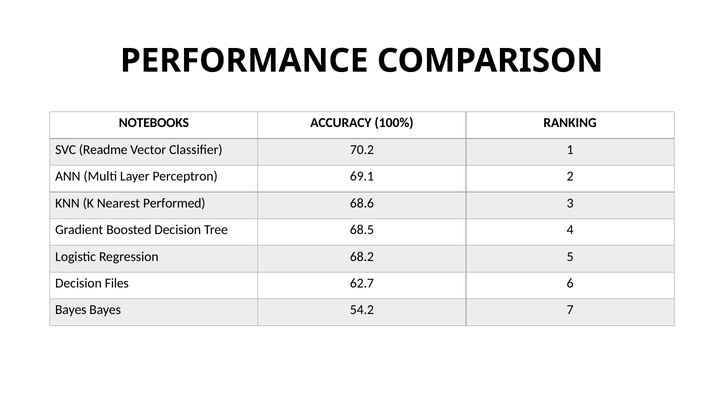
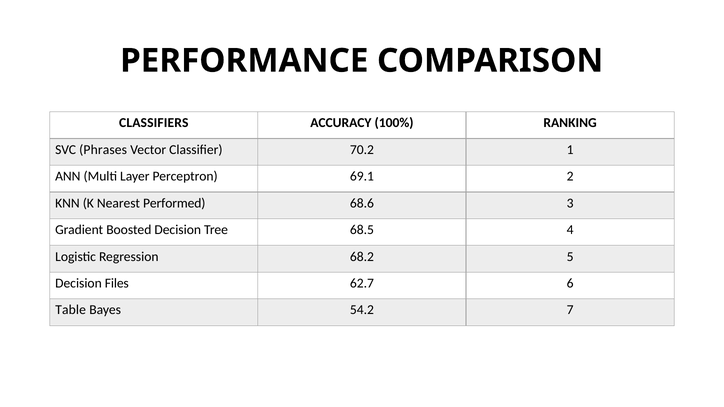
NOTEBOOKS: NOTEBOOKS -> CLASSIFIERS (154, 123)
Readme: Readme -> Phrases (103, 150)
Bayes: Bayes -> Table (71, 310)
